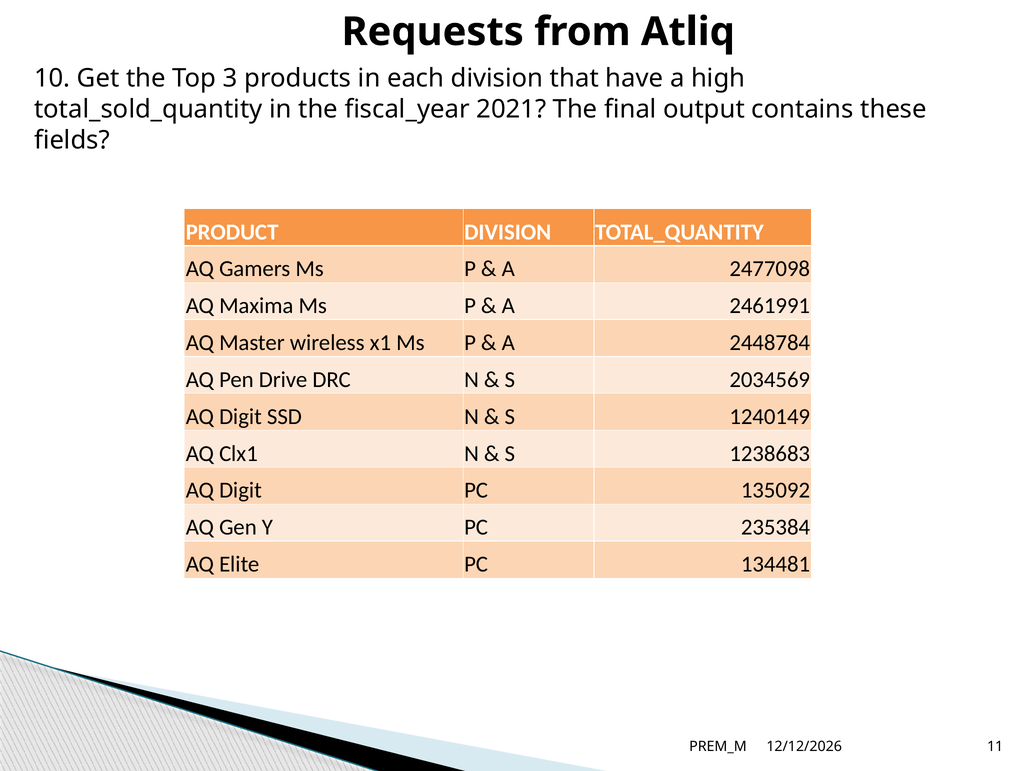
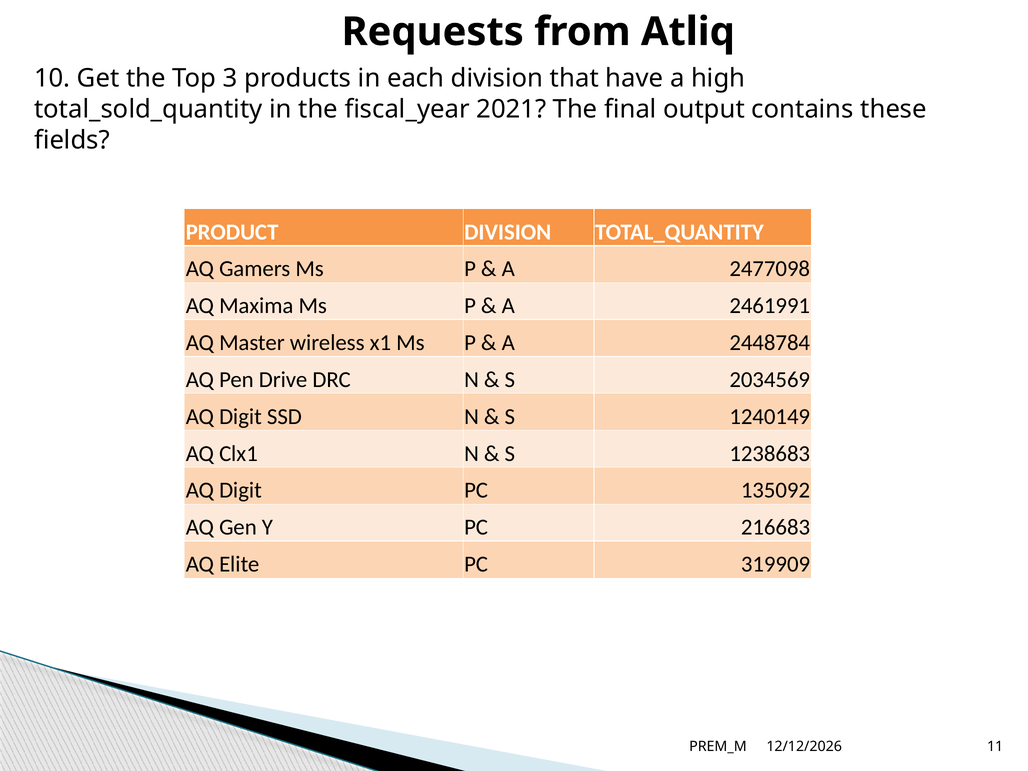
235384: 235384 -> 216683 (775, 527)
134481: 134481 -> 319909 (775, 564)
